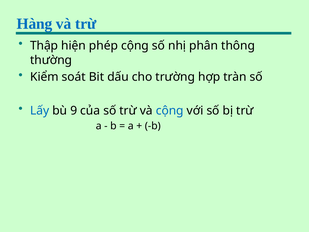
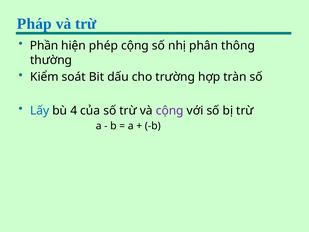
Hàng: Hàng -> Pháp (34, 24)
Thập: Thập -> Phần (44, 46)
9: 9 -> 4 (74, 111)
cộng colour: blue -> purple (170, 111)
